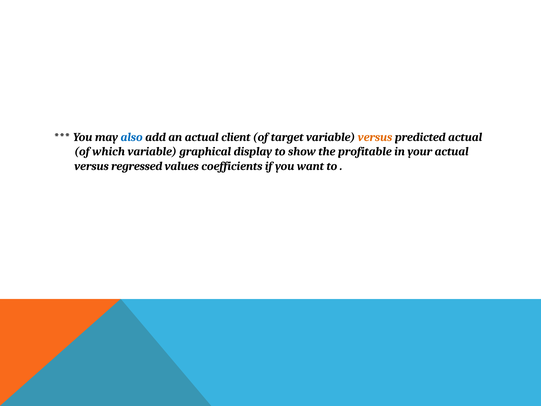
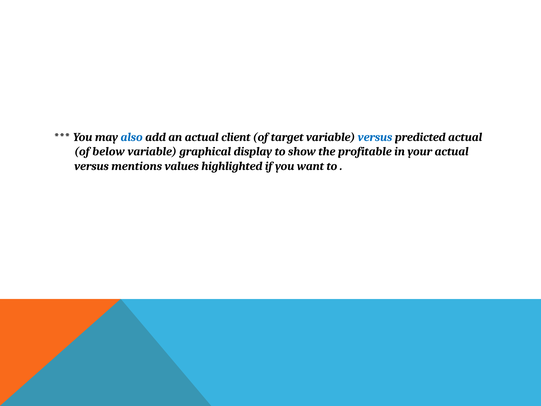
versus colour: orange -> blue (375, 137)
which: which -> below (109, 152)
regressed: regressed -> mentions (137, 166)
coefficients: coefficients -> highlighted (232, 166)
